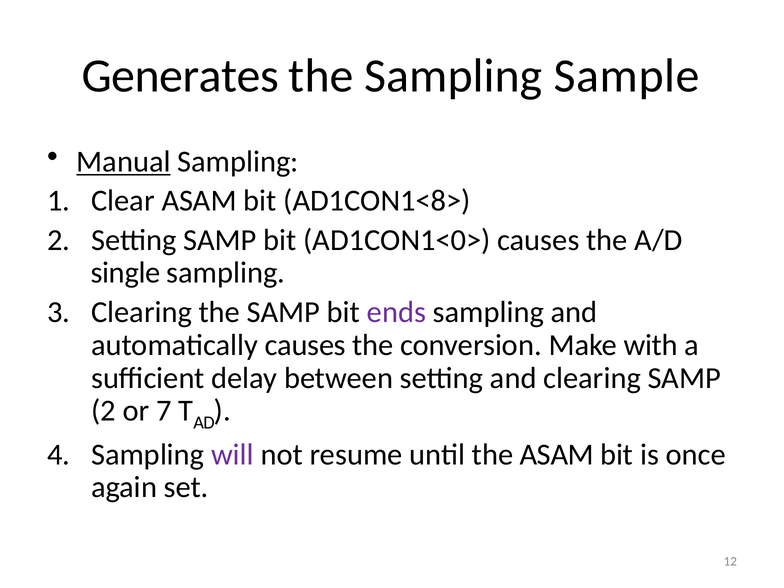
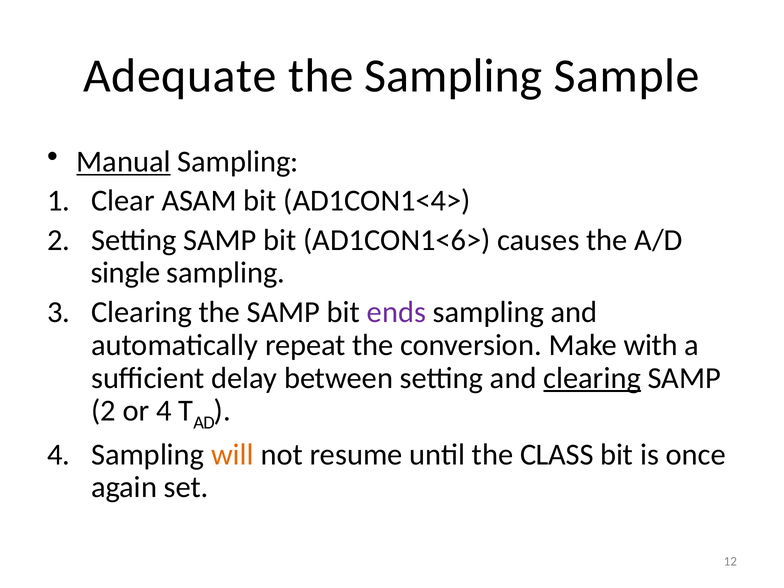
Generates: Generates -> Adequate (180, 76)
AD1CON1<8>: AD1CON1<8> -> AD1CON1<4> (377, 201)
AD1CON1<0>: AD1CON1<0> -> AD1CON1<6> (397, 240)
automatically causes: causes -> repeat (305, 345)
clearing underline: none -> present (592, 378)
or 7: 7 -> 4 (164, 411)
will colour: purple -> orange (232, 454)
the ASAM: ASAM -> CLASS (557, 454)
